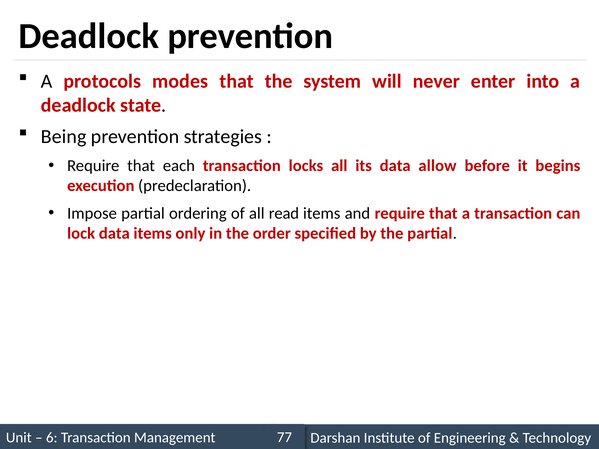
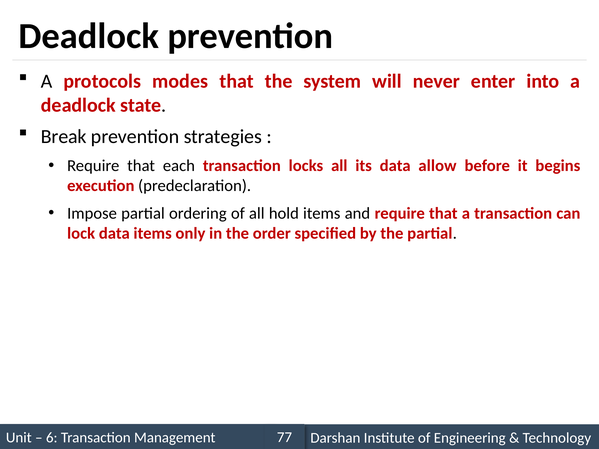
Being: Being -> Break (64, 137)
read: read -> hold (284, 213)
